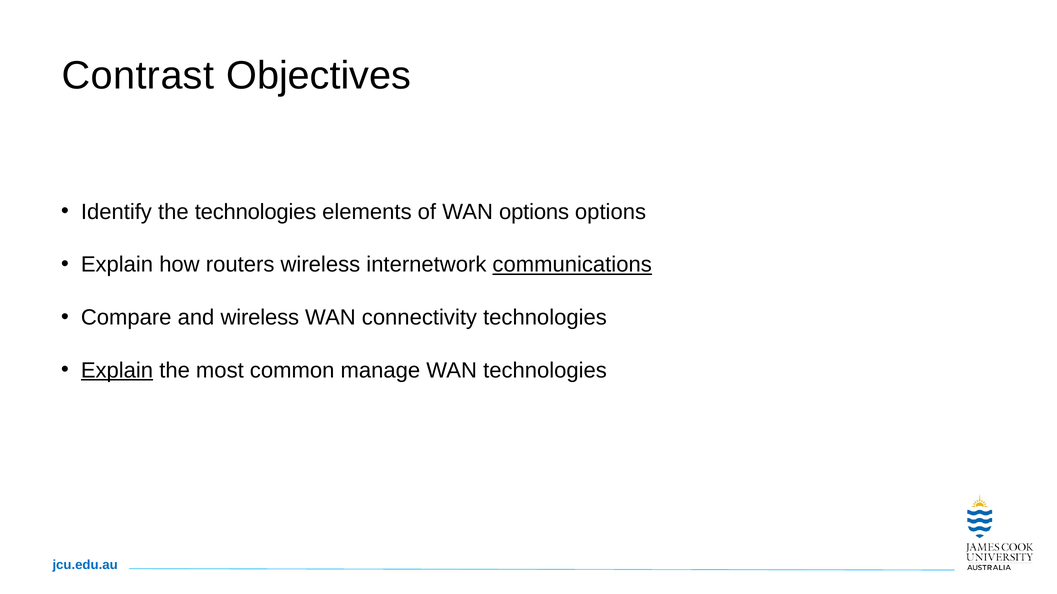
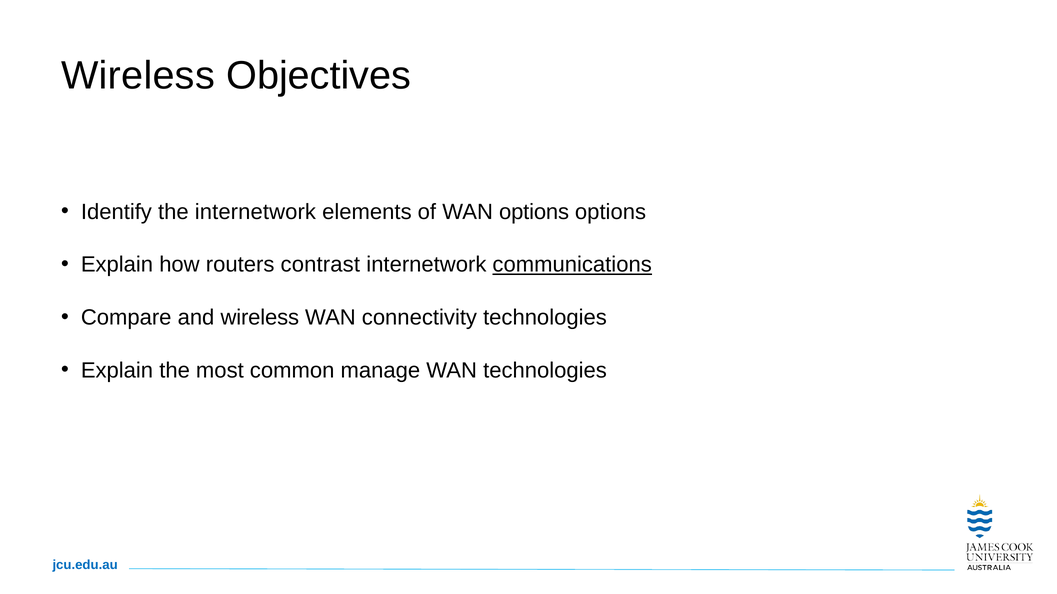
Contrast: Contrast -> Wireless (138, 76)
the technologies: technologies -> internetwork (255, 212)
routers wireless: wireless -> contrast (320, 265)
Explain underline: present -> none (117, 371)
